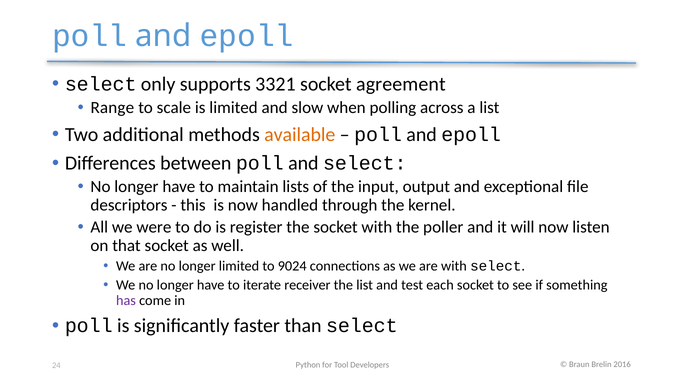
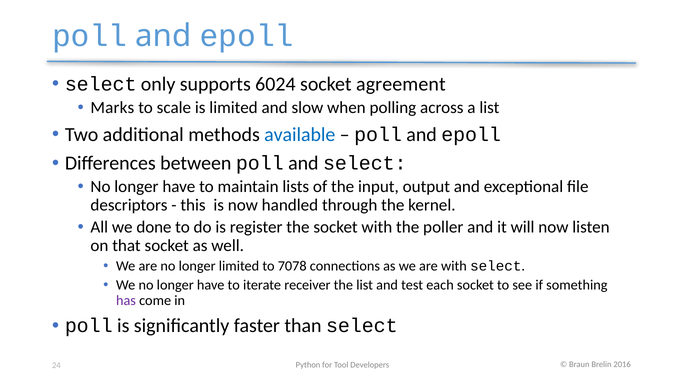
3321: 3321 -> 6024 (275, 84)
Range: Range -> Marks (112, 108)
available colour: orange -> blue (300, 135)
were: were -> done (154, 227)
9024: 9024 -> 7078 (292, 266)
